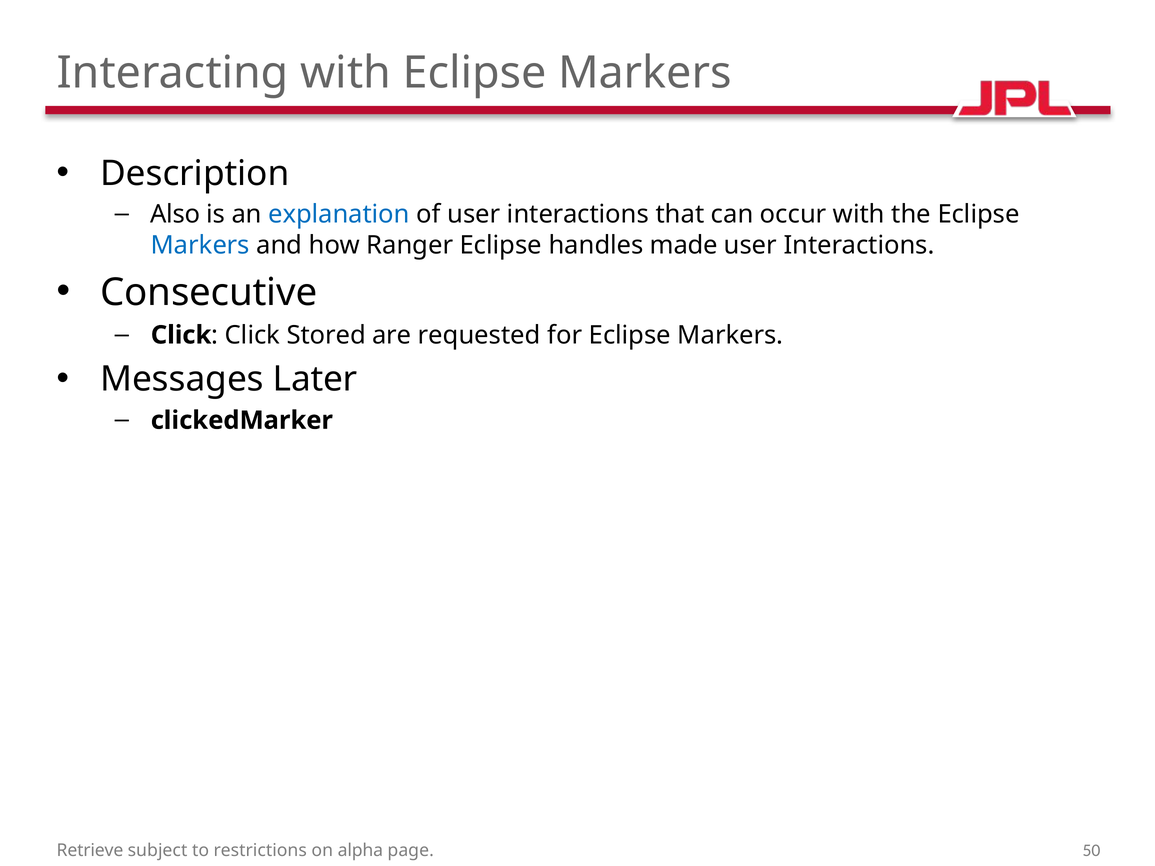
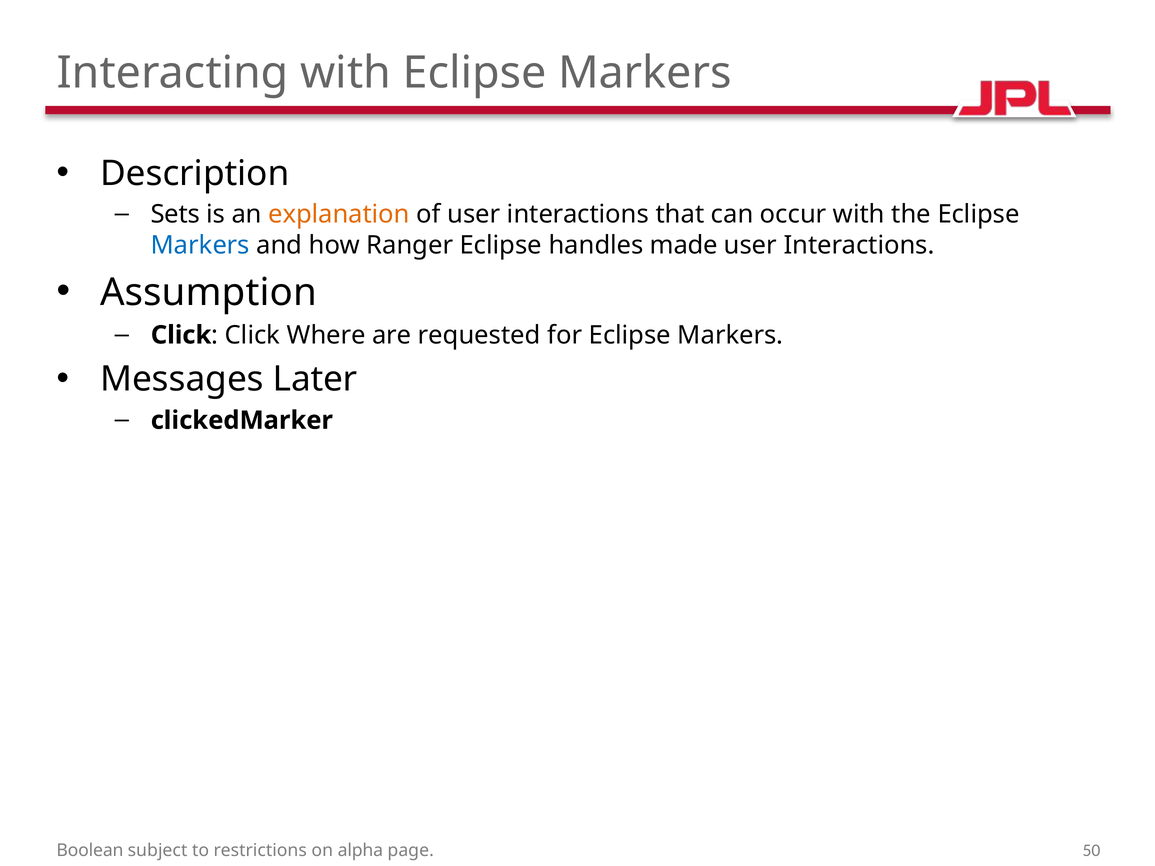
Also: Also -> Sets (175, 215)
explanation colour: blue -> orange (339, 215)
Consecutive: Consecutive -> Assumption (209, 292)
Stored: Stored -> Where (326, 335)
Retrieve: Retrieve -> Boolean (90, 851)
